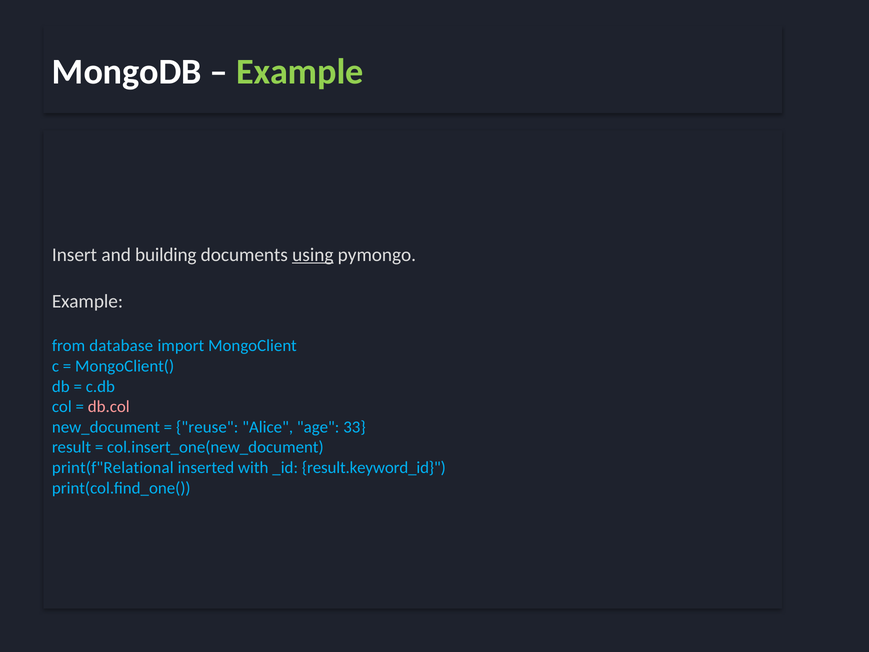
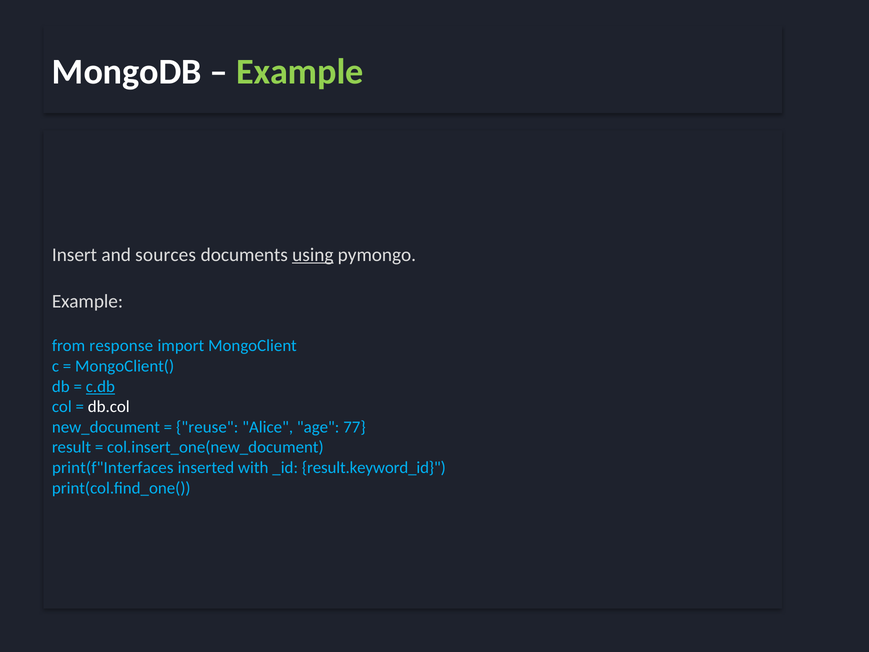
building: building -> sources (166, 255)
database: database -> response (121, 346)
c.db underline: none -> present (100, 386)
db.col colour: pink -> white (109, 407)
33: 33 -> 77 (354, 427)
print(f"Relational: print(f"Relational -> print(f"Interfaces (113, 468)
